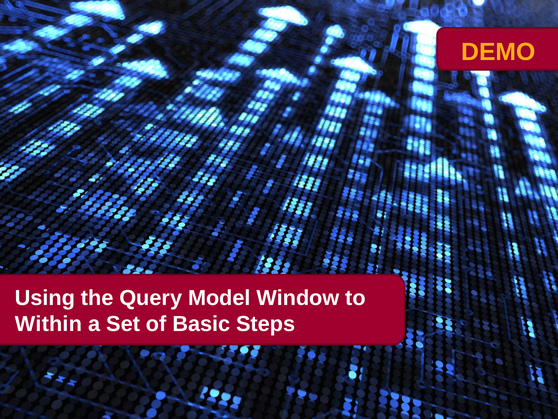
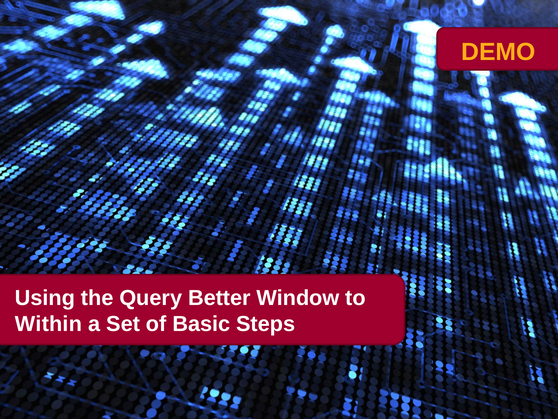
Model: Model -> Better (219, 298)
